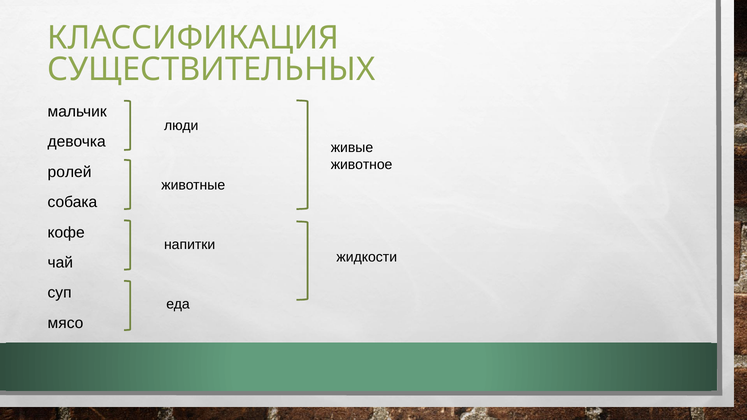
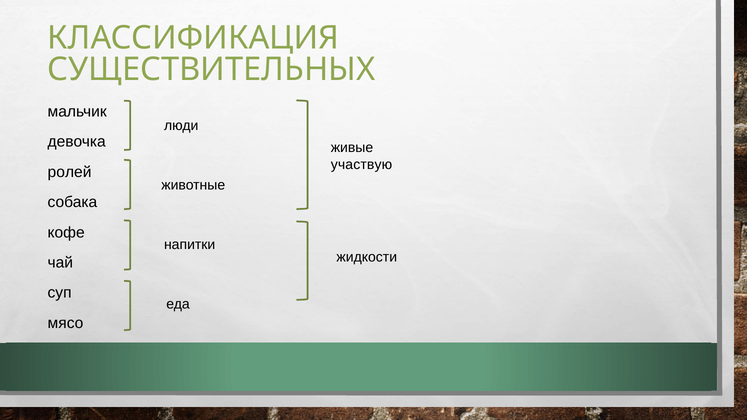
животное: животное -> участвую (361, 164)
